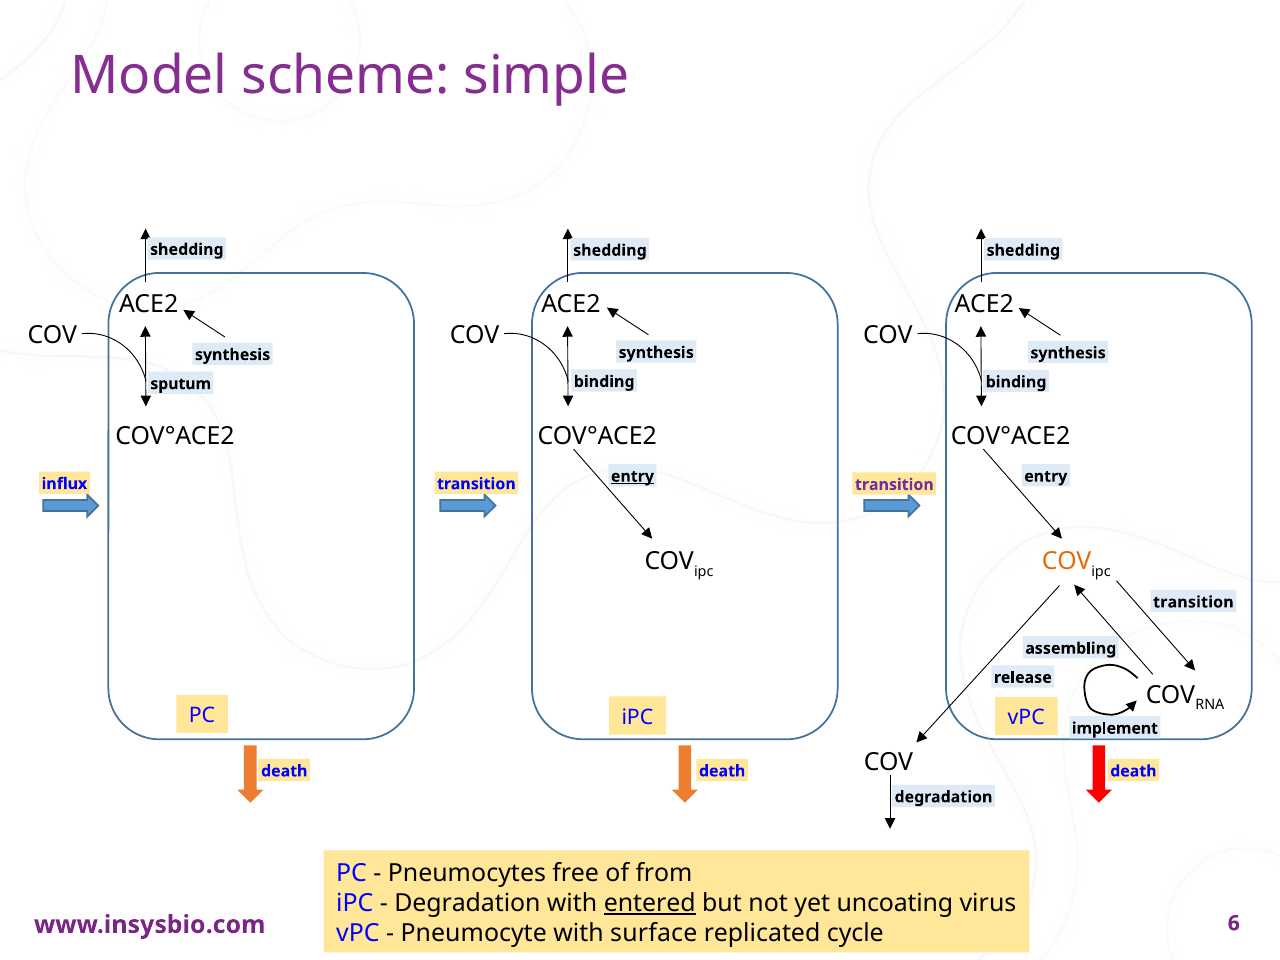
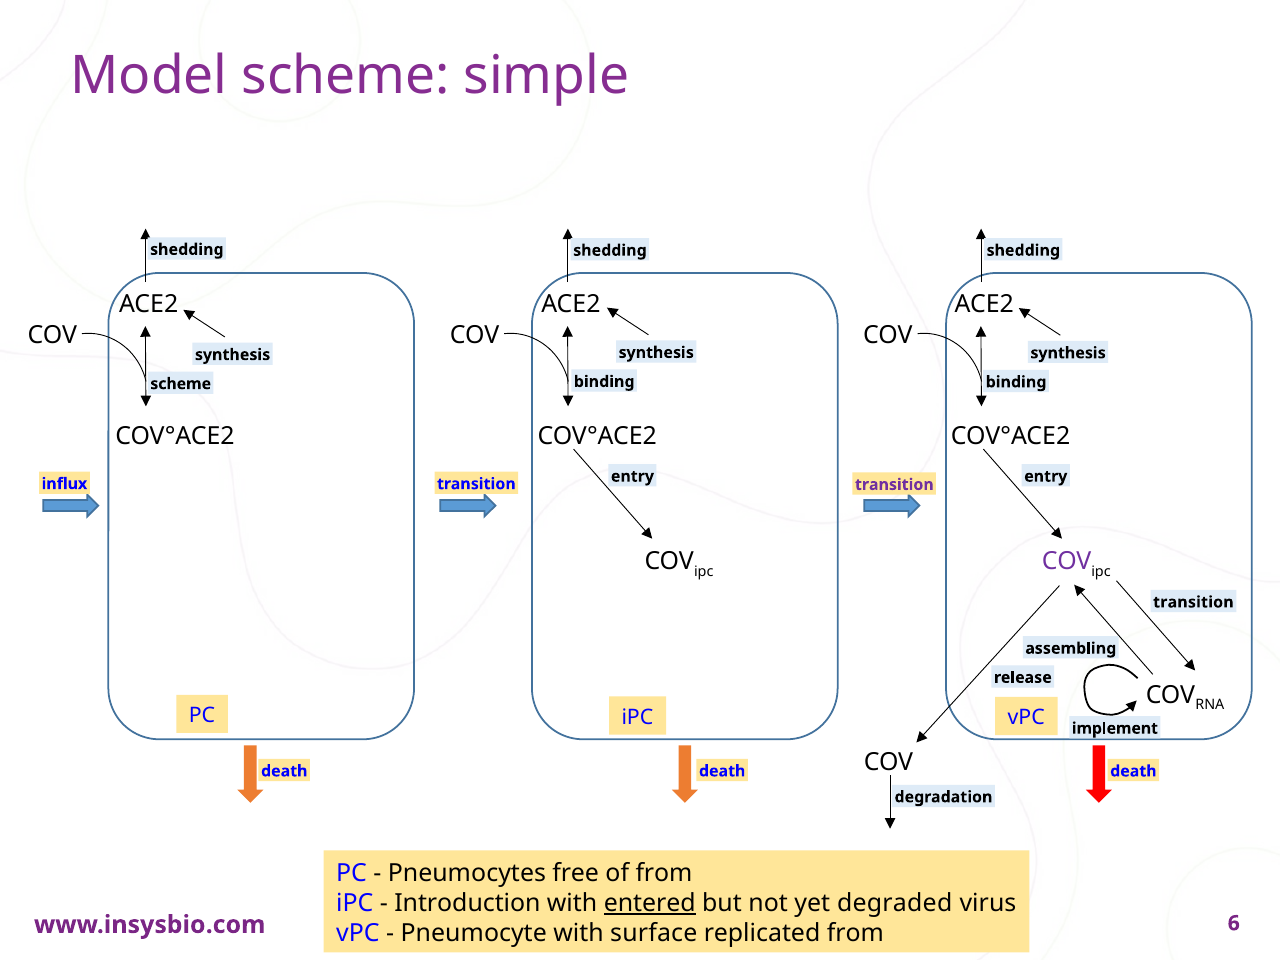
sputum: sputum -> scheme (181, 384)
entry underline: present -> none (632, 476)
COV colour: orange -> purple (1067, 562)
Degradation: Degradation -> Introduction (467, 903)
uncoating: uncoating -> degraded (895, 903)
replicated cycle: cycle -> from (855, 933)
